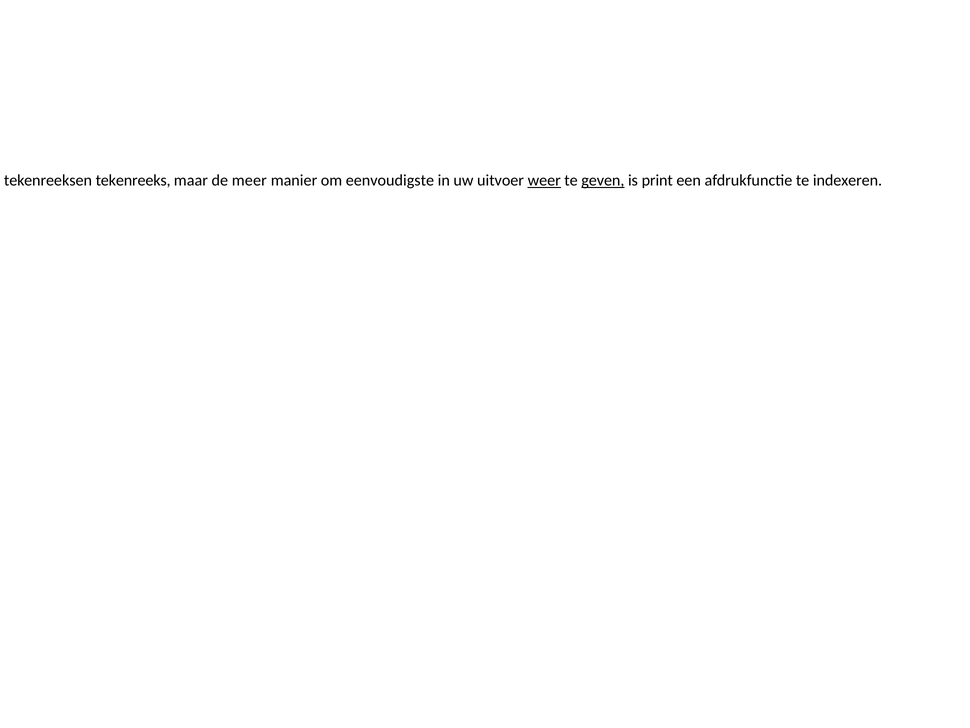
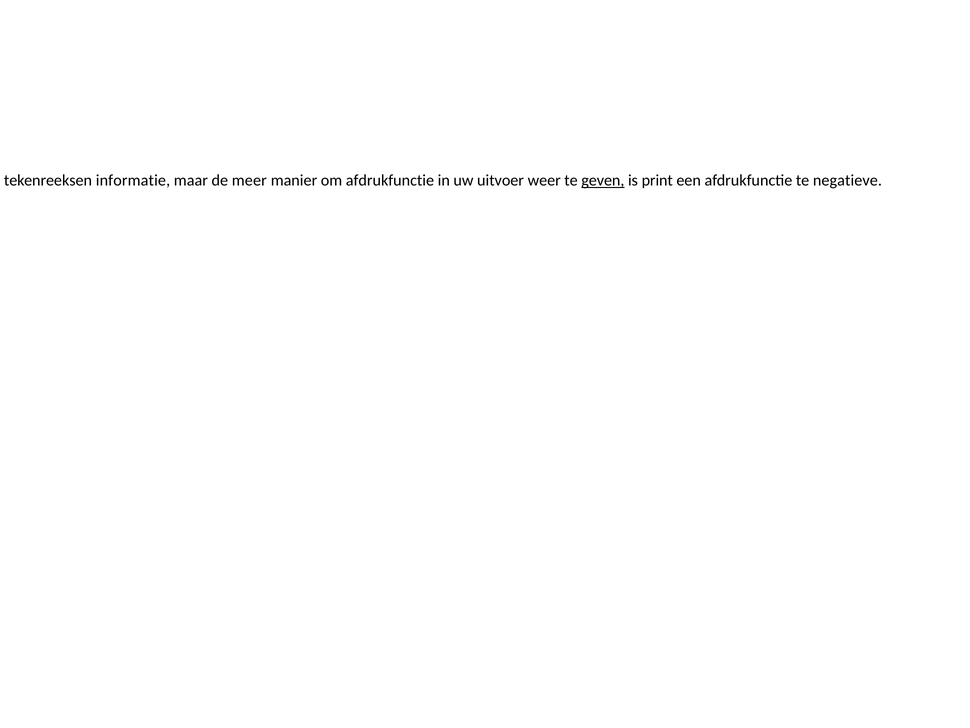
tekenreeksen tekenreeks: tekenreeks -> informatie (133, 180)
om eenvoudigste: eenvoudigste -> afdrukfunctie (390, 180)
weer underline: present -> none (544, 180)
indexeren: indexeren -> negatieve (847, 180)
